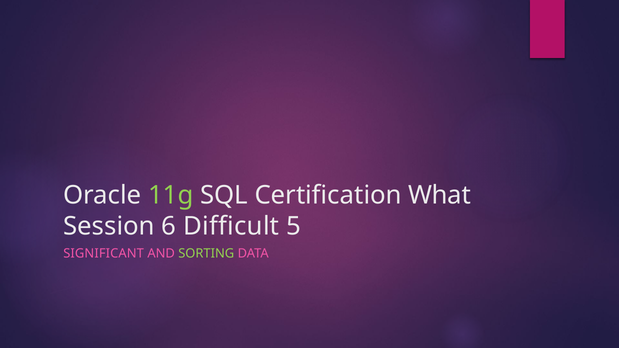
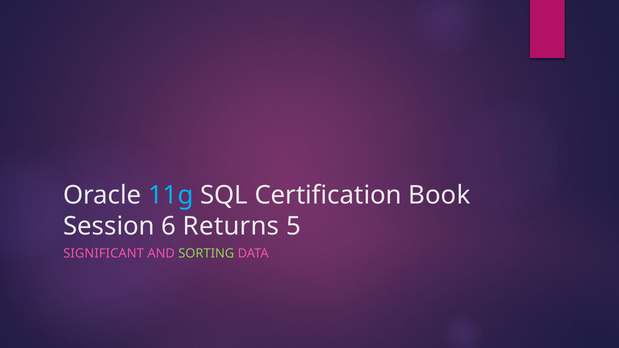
11g colour: light green -> light blue (171, 196)
What: What -> Book (439, 196)
Difficult: Difficult -> Returns (231, 227)
